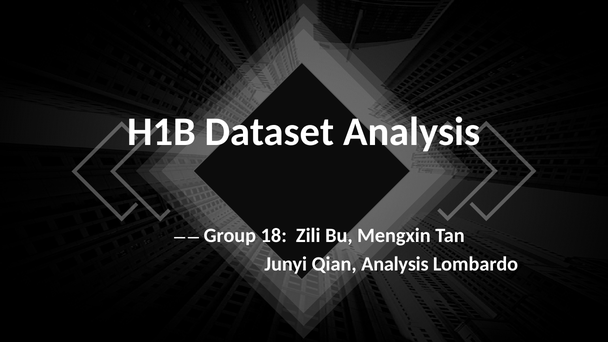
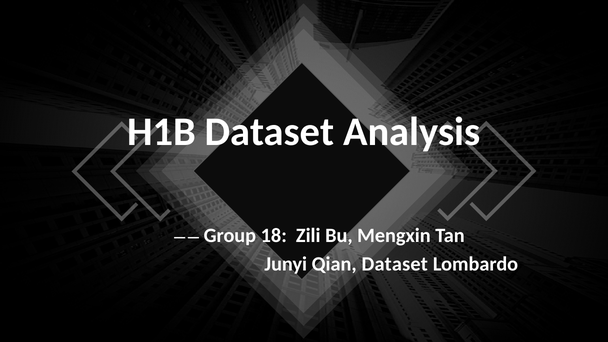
Qian Analysis: Analysis -> Dataset (395, 264)
